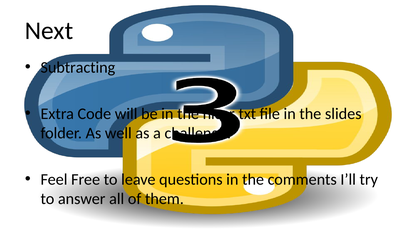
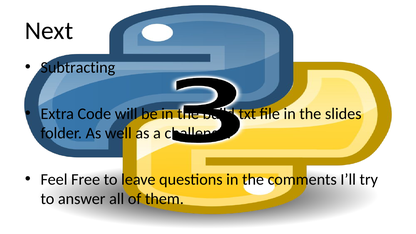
nicer.txt: nicer.txt -> build.txt (229, 114)
